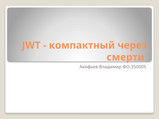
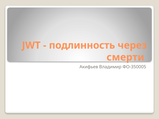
компактный: компактный -> подлинность (82, 45)
